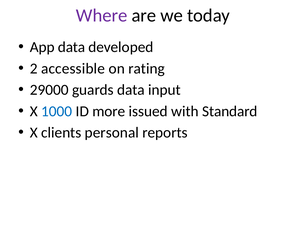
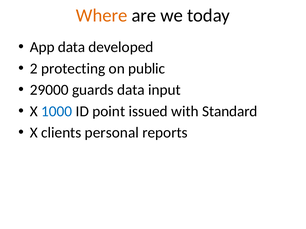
Where colour: purple -> orange (102, 15)
accessible: accessible -> protecting (73, 69)
rating: rating -> public (147, 69)
more: more -> point (109, 112)
